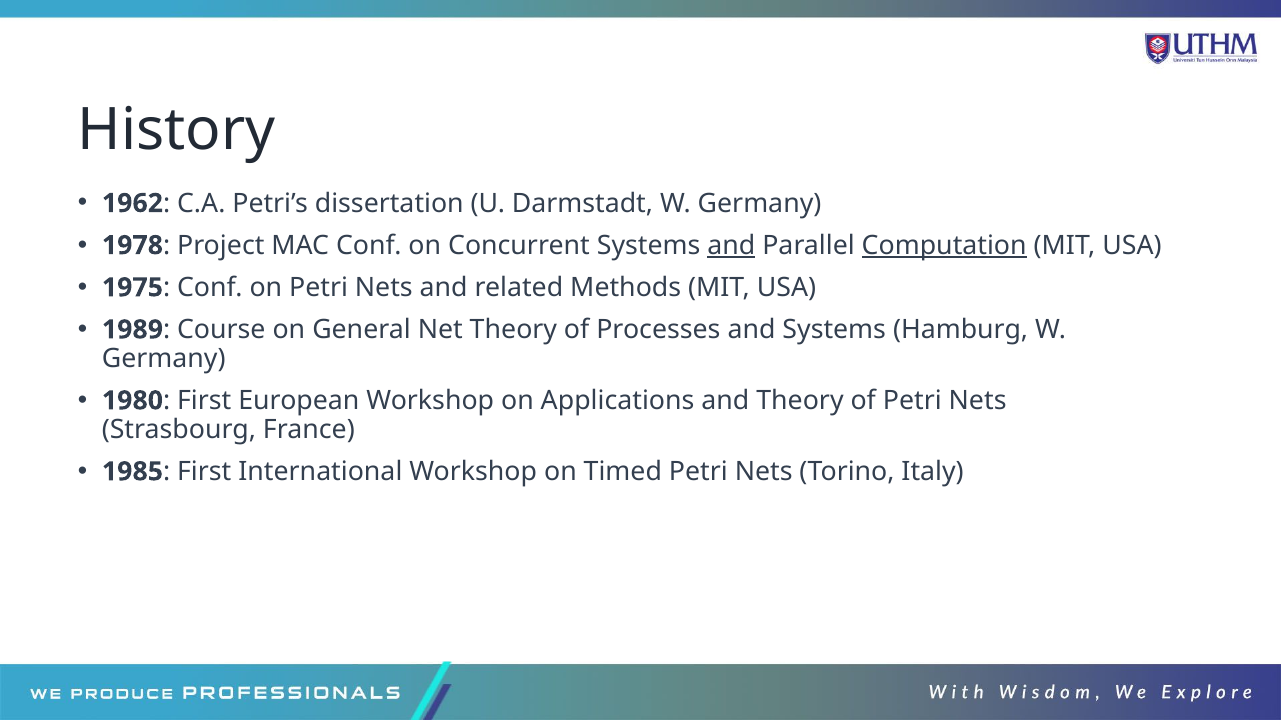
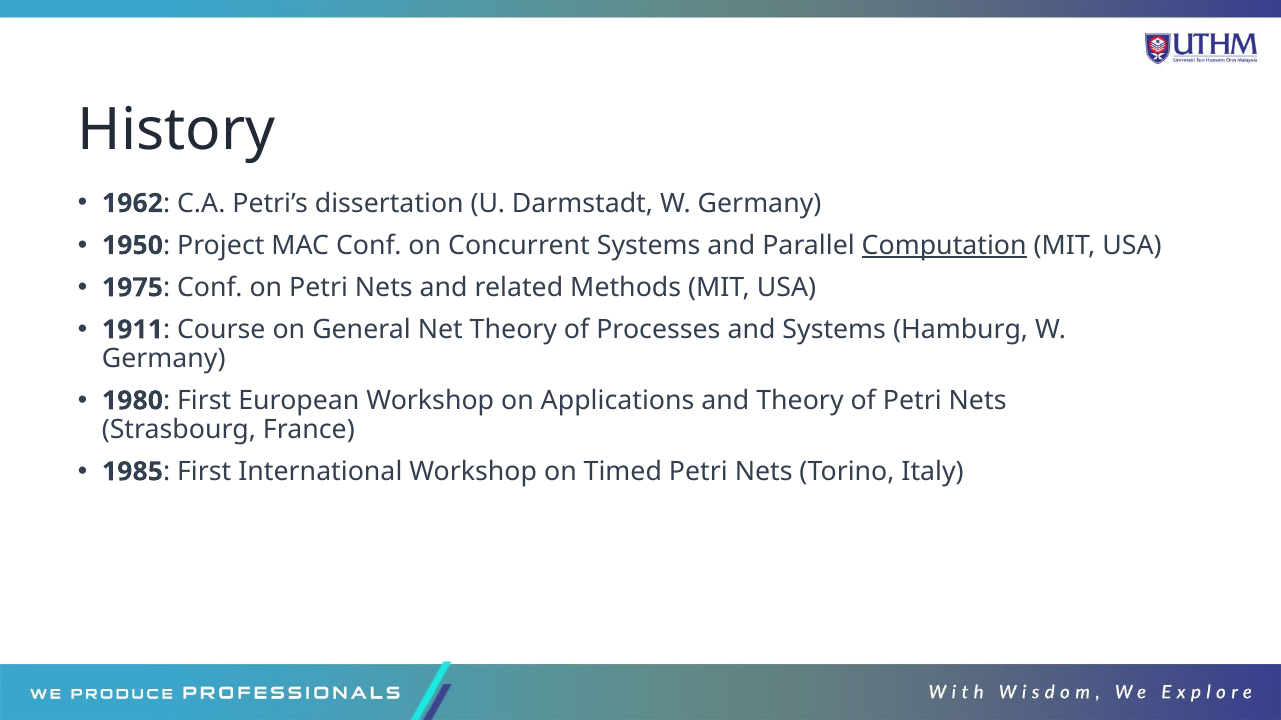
1978: 1978 -> 1950 (132, 246)
and underline: present -> none (731, 246)
1989: 1989 -> 1911 (132, 330)
